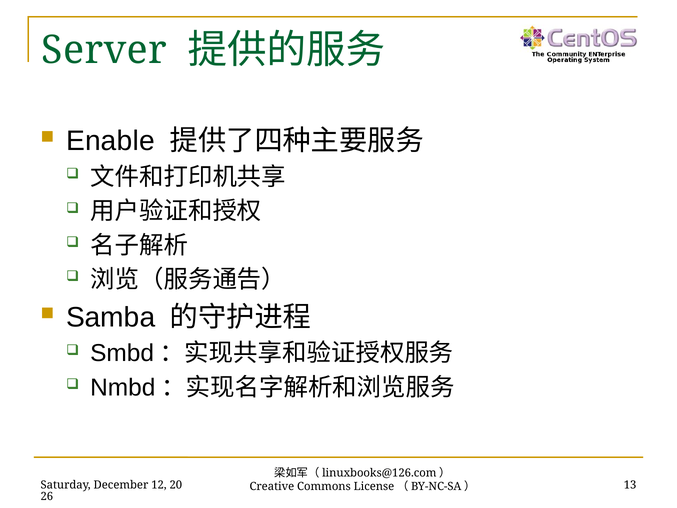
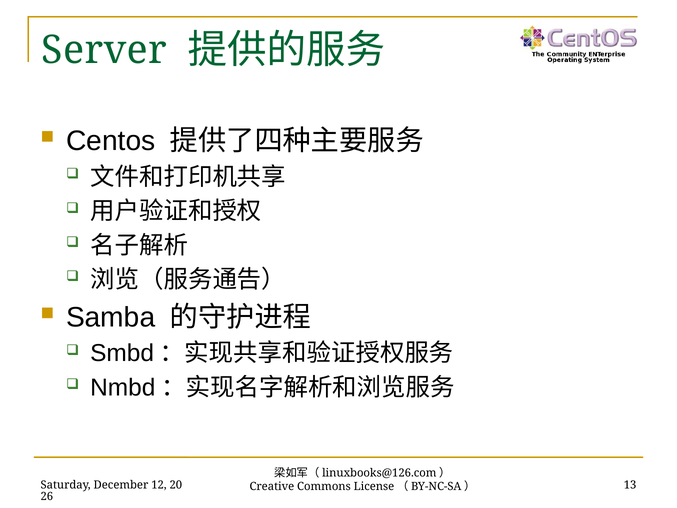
Enable: Enable -> Centos (111, 141)
